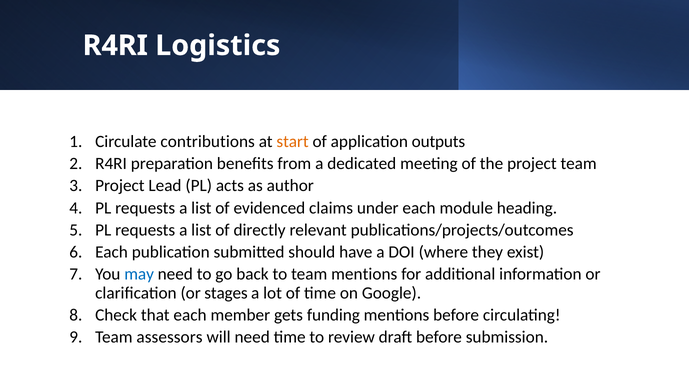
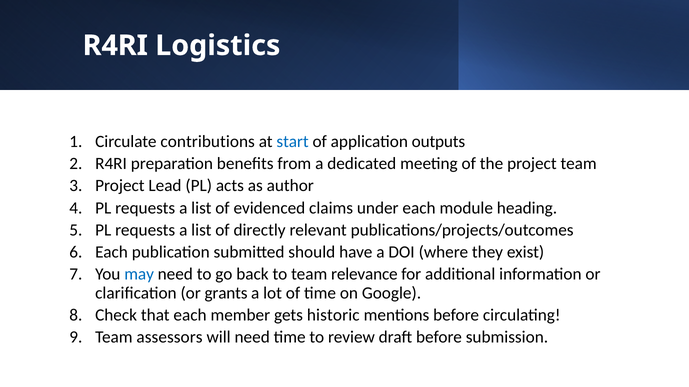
start colour: orange -> blue (293, 142)
team mentions: mentions -> relevance (364, 275)
stages: stages -> grants (226, 293)
funding: funding -> historic (333, 315)
